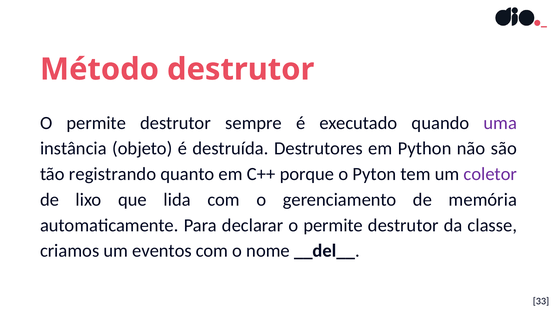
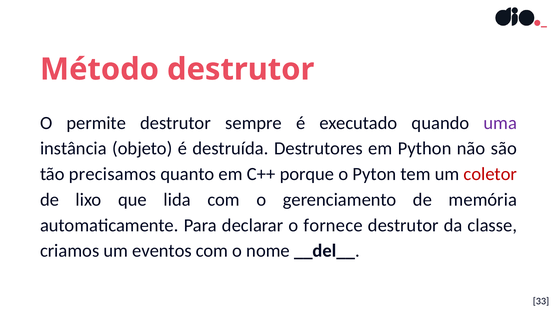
registrando: registrando -> precisamos (113, 174)
coletor colour: purple -> red (490, 174)
declarar o permite: permite -> fornece (333, 226)
